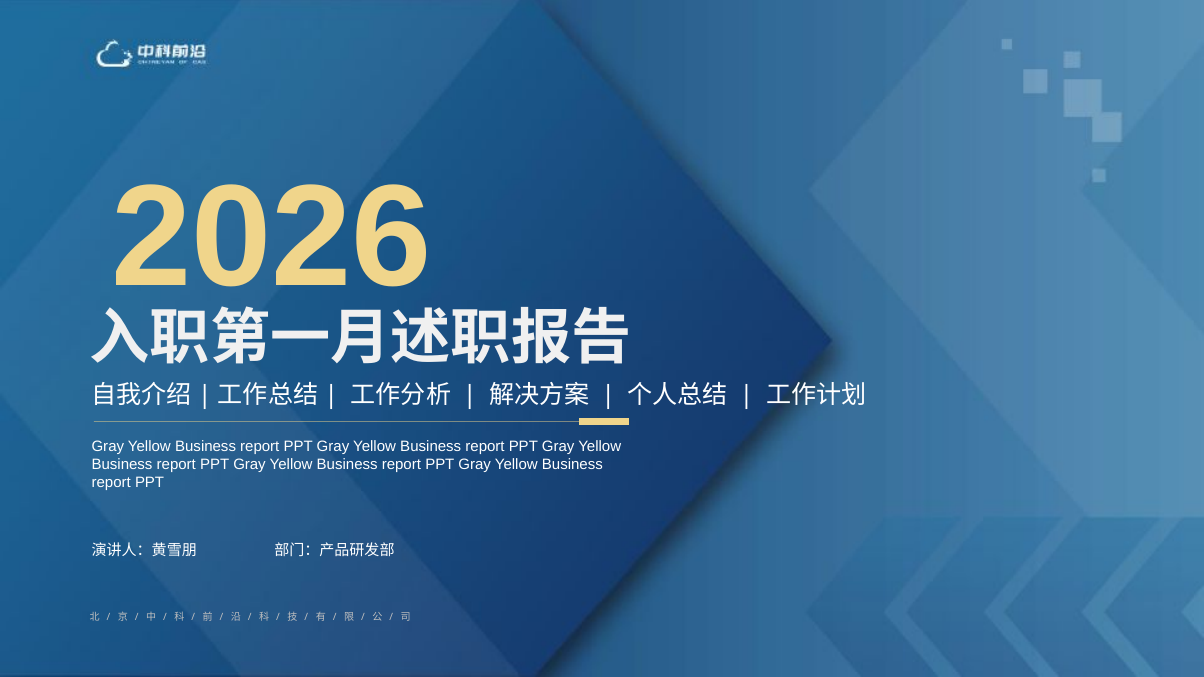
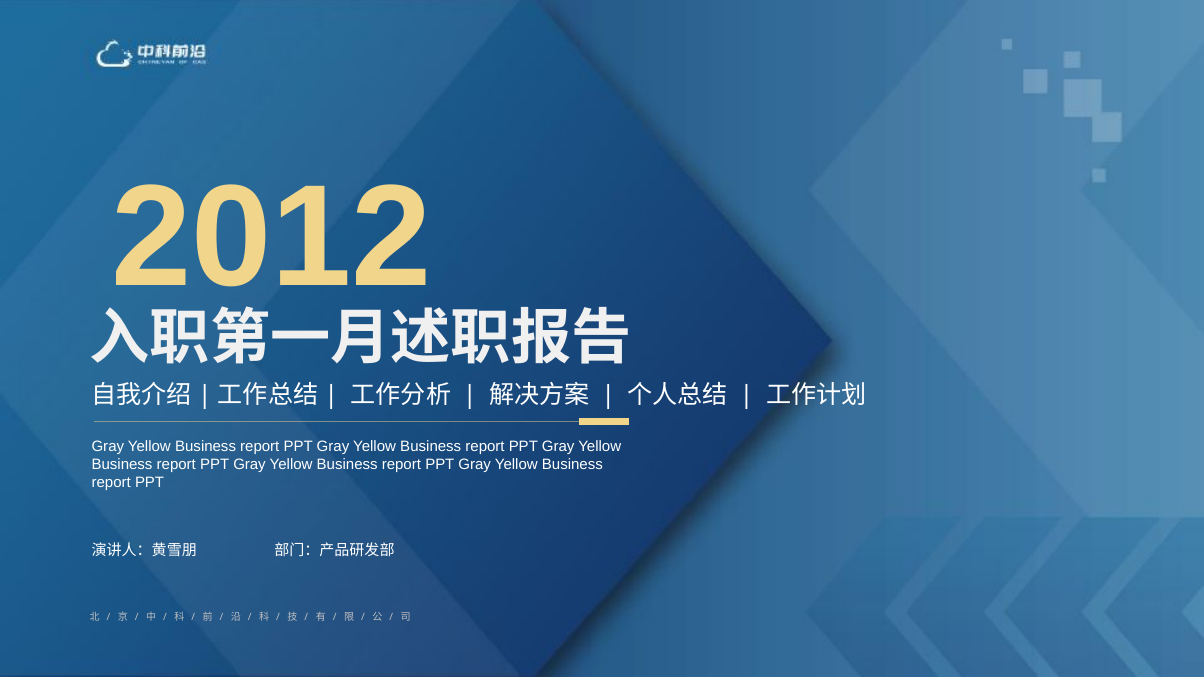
2026: 2026 -> 2012 (272, 238)
